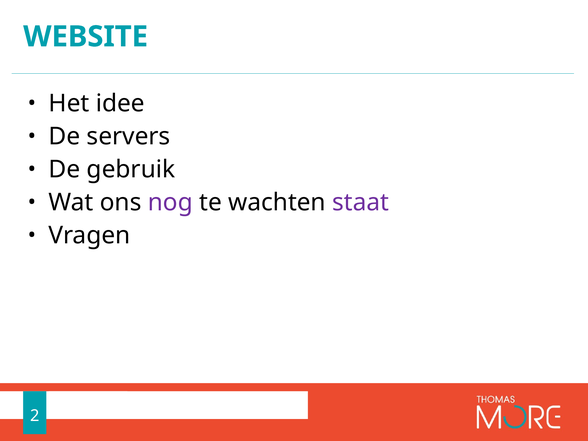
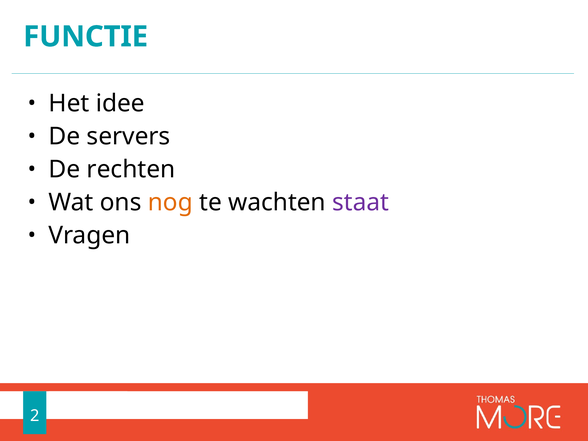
WEBSITE: WEBSITE -> FUNCTIE (86, 37)
gebruik: gebruik -> rechten (131, 169)
nog colour: purple -> orange (170, 202)
